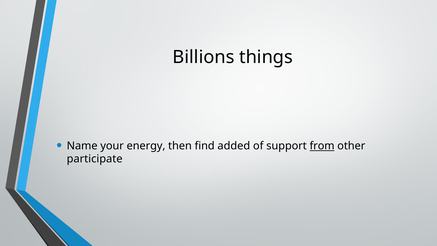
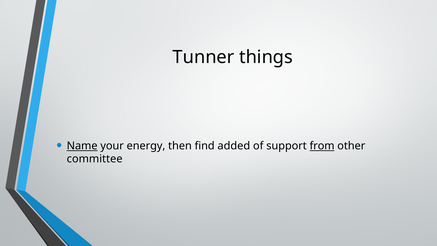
Billions: Billions -> Tunner (204, 57)
Name underline: none -> present (82, 146)
participate: participate -> committee (95, 159)
